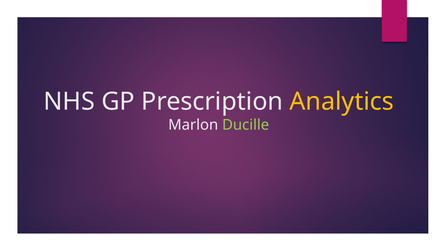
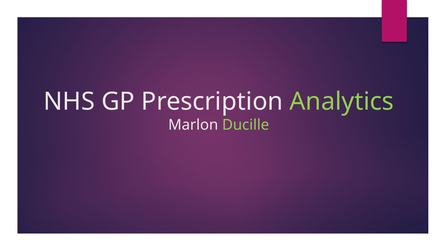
Analytics colour: yellow -> light green (342, 101)
